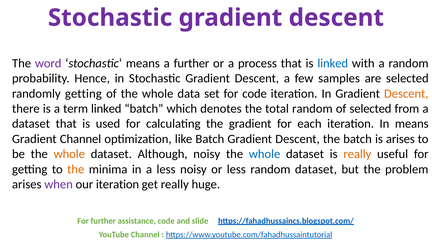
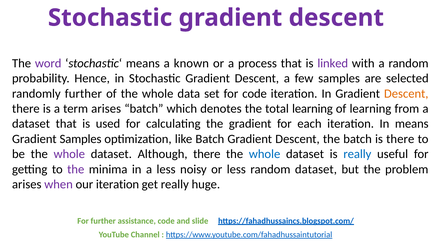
a further: further -> known (191, 63)
linked colour: blue -> purple (333, 63)
randomly getting: getting -> further (83, 94)
term linked: linked -> arises (106, 109)
total random: random -> learning (312, 109)
of selected: selected -> learning (370, 109)
Gradient Channel: Channel -> Samples (81, 139)
is arises: arises -> there (400, 139)
whole colour: orange -> purple (69, 154)
Although noisy: noisy -> there (207, 154)
really colour: orange -> blue (357, 154)
the colour: orange -> purple (76, 169)
